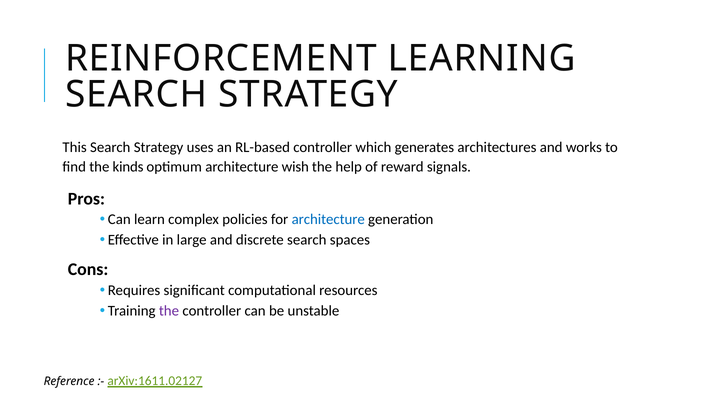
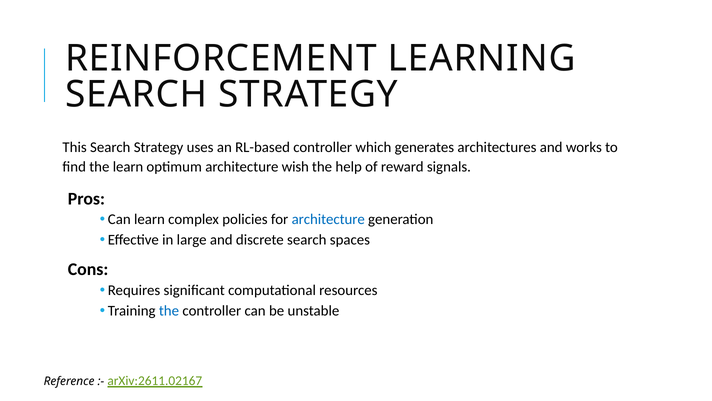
the kinds: kinds -> learn (128, 166)
the colour: purple -> blue (169, 310)
arXiv:1611.02127: arXiv:1611.02127 -> arXiv:2611.02167 (155, 380)
